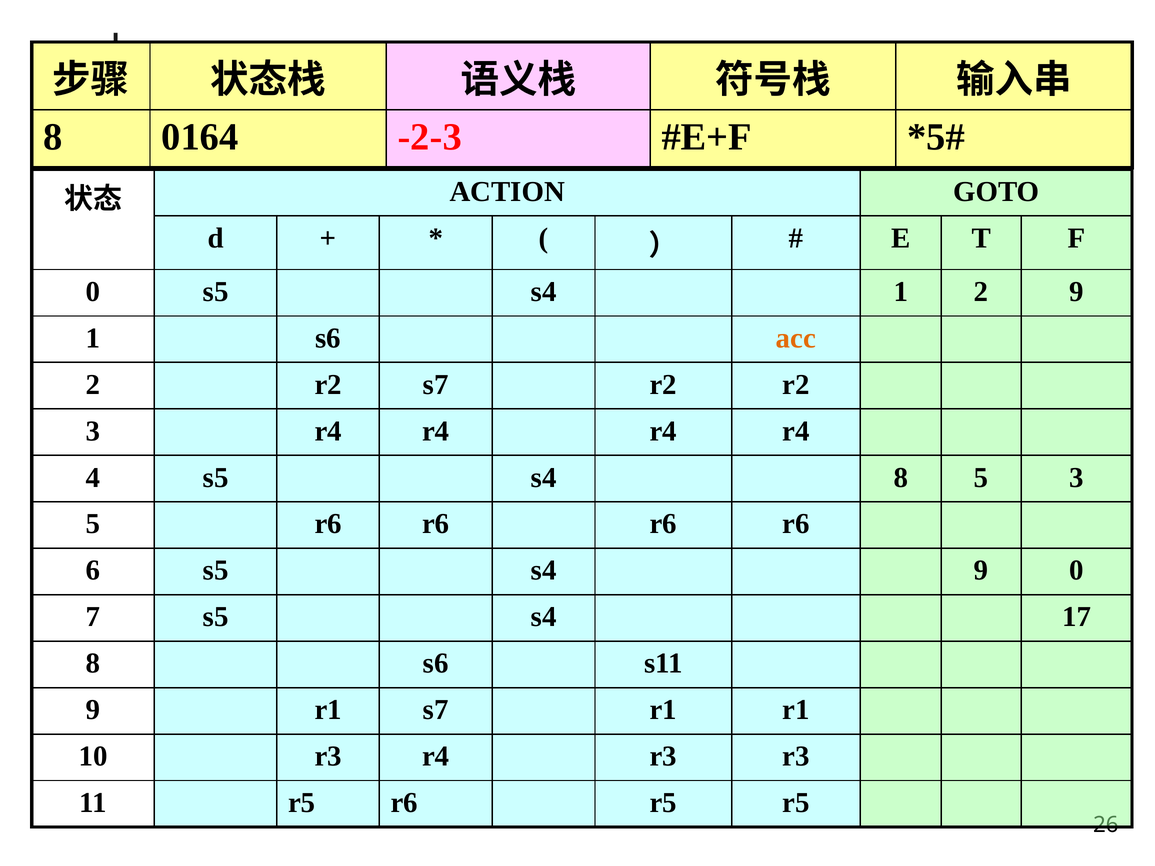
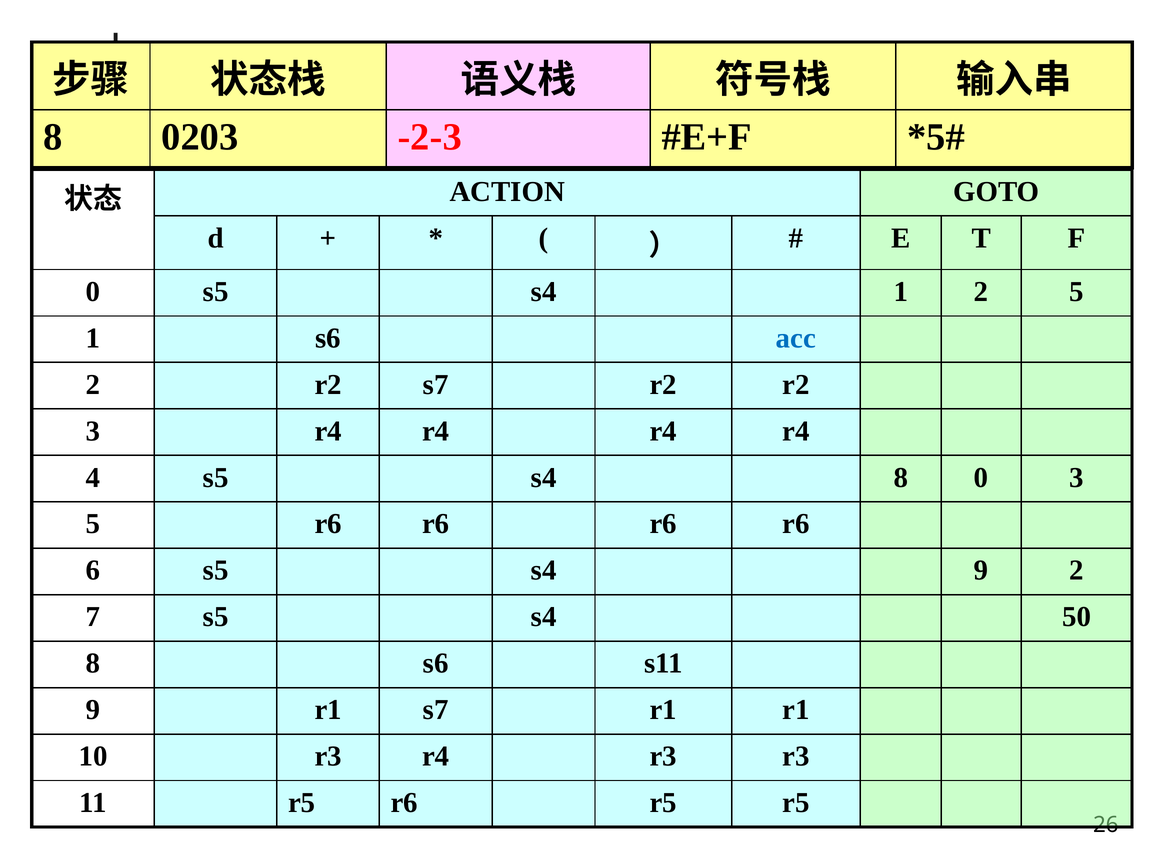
0164: 0164 -> 0203 (200, 137)
2 9: 9 -> 5 (1077, 292)
acc colour: orange -> blue (796, 338)
8 5: 5 -> 0 (981, 478)
9 0: 0 -> 2 (1077, 571)
17: 17 -> 50 (1077, 617)
